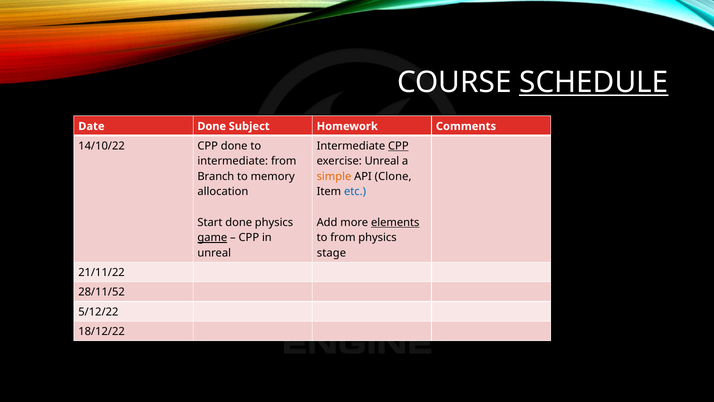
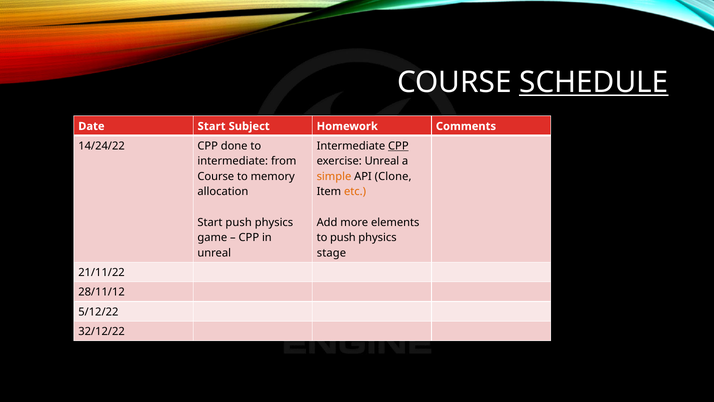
Date Done: Done -> Start (212, 126)
14/10/22: 14/10/22 -> 14/24/22 (102, 146)
Branch: Branch -> Course (216, 176)
etc colour: blue -> orange (355, 192)
Start done: done -> push (239, 222)
elements underline: present -> none (395, 222)
game underline: present -> none (212, 237)
to from: from -> push (343, 237)
28/11/52: 28/11/52 -> 28/11/12 (102, 292)
18/12/22: 18/12/22 -> 32/12/22 (102, 331)
